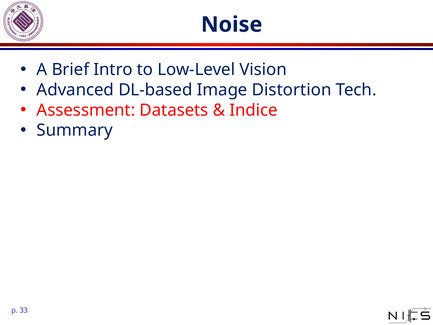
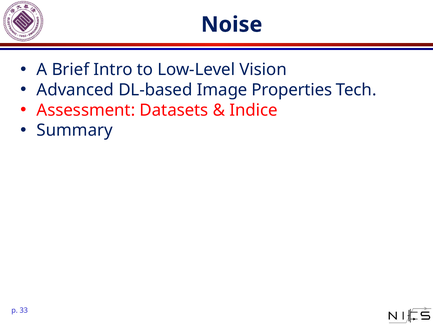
Distortion: Distortion -> Properties (292, 90)
